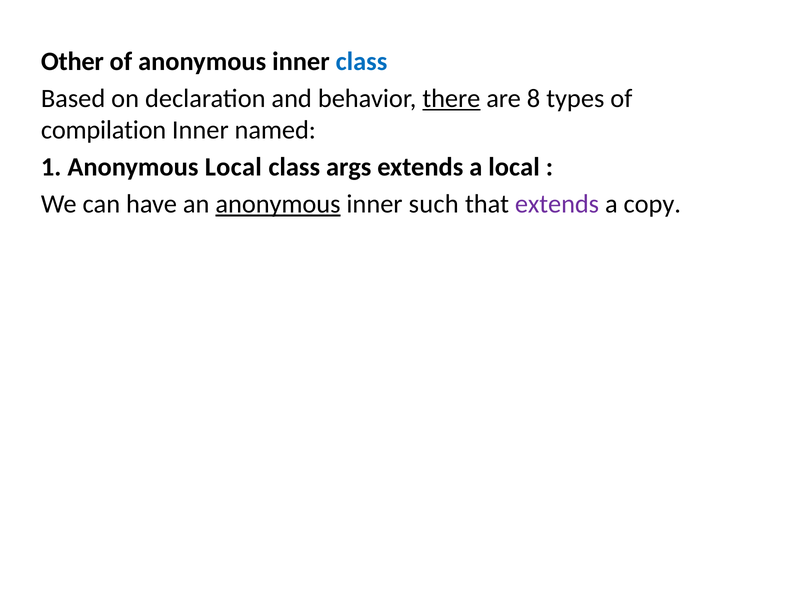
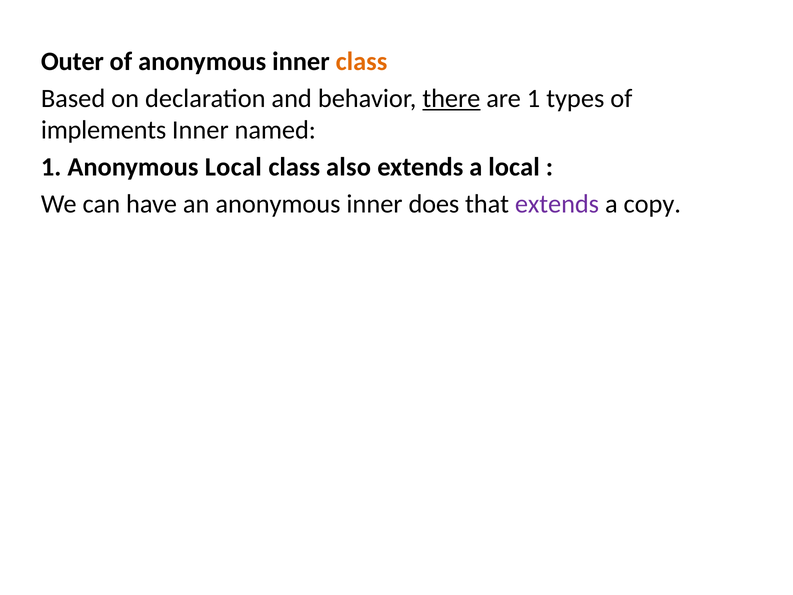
Other: Other -> Outer (72, 61)
class colour: blue -> orange (361, 61)
are 8: 8 -> 1 (534, 98)
compilation: compilation -> implements (104, 130)
args: args -> also (349, 167)
anonymous underline: present -> none (278, 204)
such: such -> does (434, 204)
